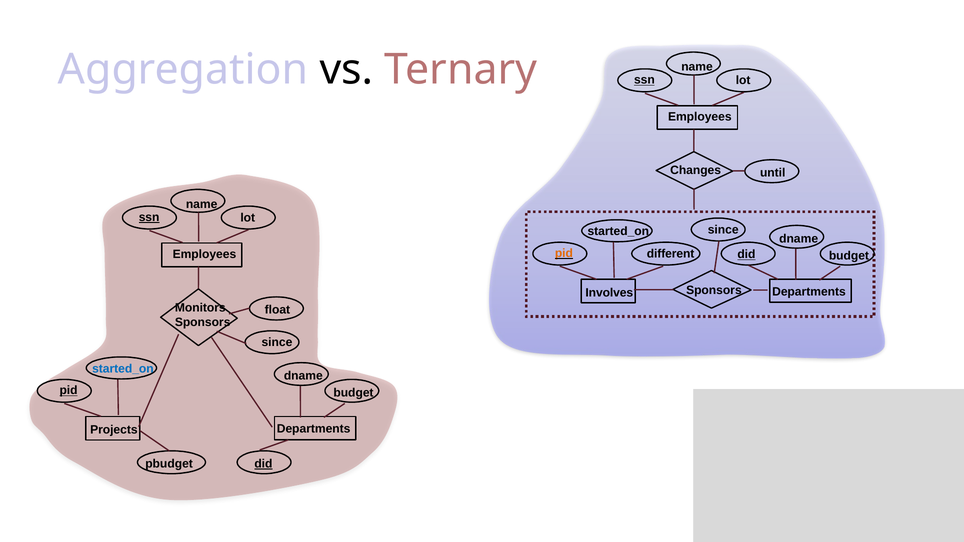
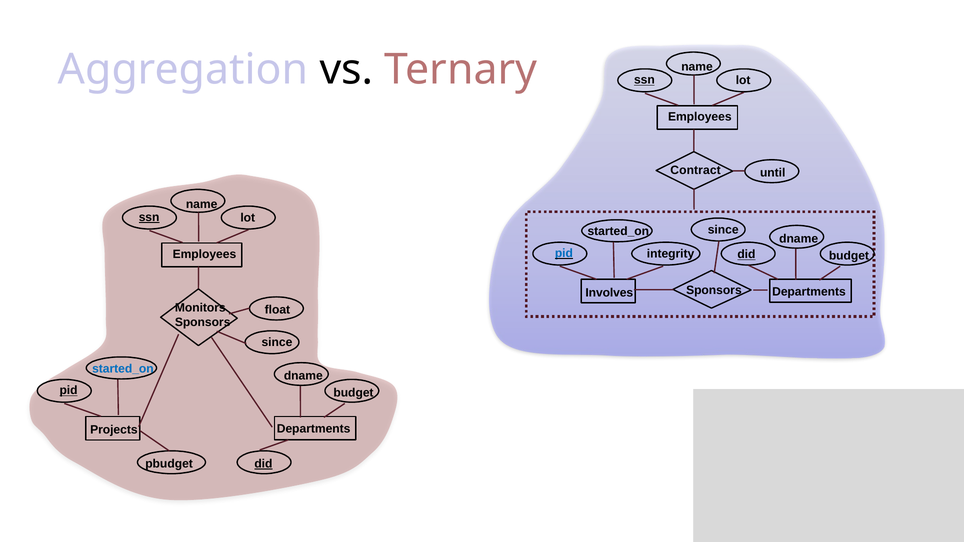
Changes: Changes -> Contract (696, 171)
pid colour: orange -> blue (564, 253)
different: different -> integrity (671, 254)
